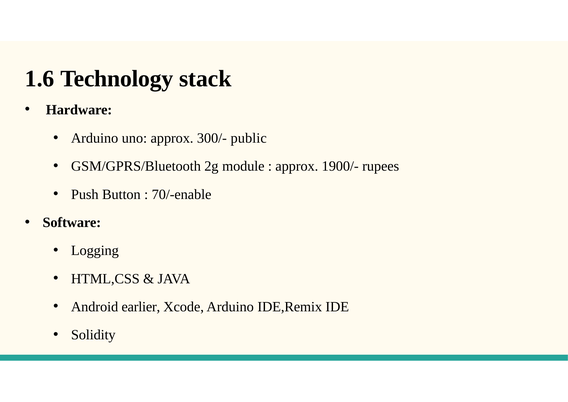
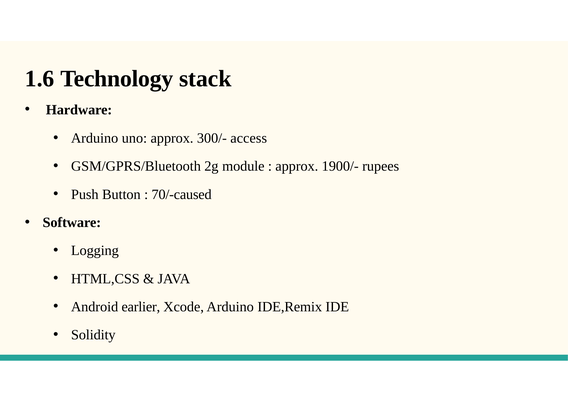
public: public -> access (249, 138)
70/-enable: 70/-enable -> 70/-caused (182, 194)
